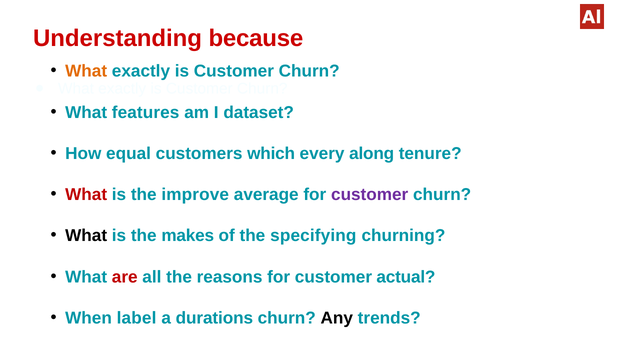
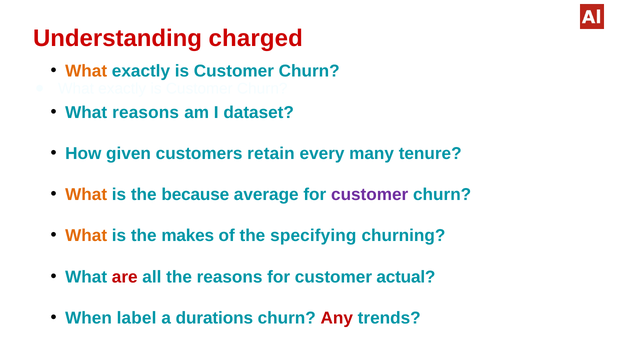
because: because -> charged (256, 38)
What features: features -> reasons (146, 112)
equal: equal -> given (129, 154)
which: which -> retain (271, 154)
along: along -> many (372, 154)
What colour: red -> orange (86, 195)
improve: improve -> because (195, 195)
What colour: black -> orange (86, 236)
Any colour: black -> red (337, 318)
